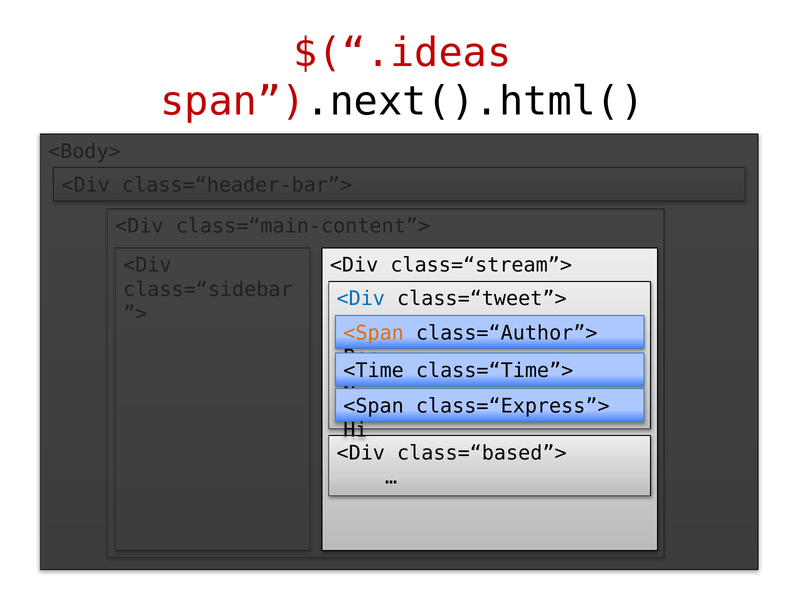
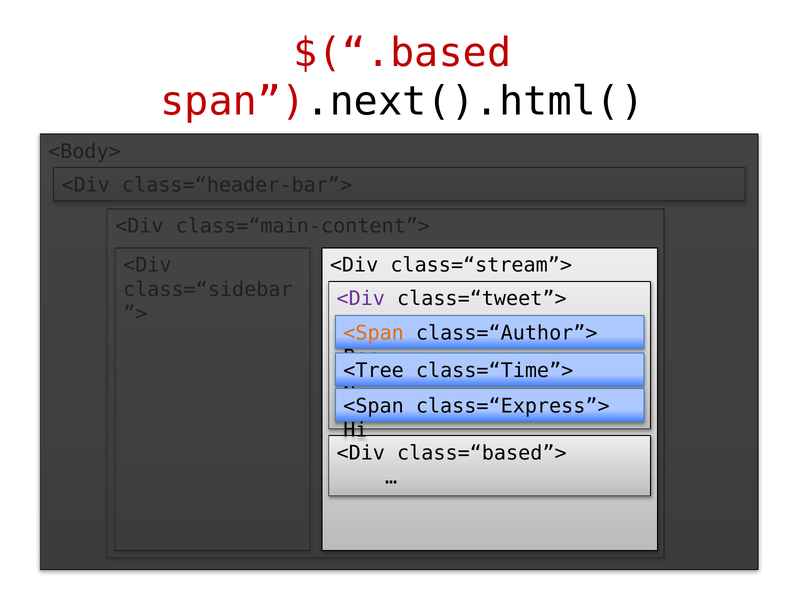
$(“.ideas: $(“.ideas -> $(“.based (402, 53)
<Div colour: blue -> purple (361, 299)
<Time: <Time -> <Tree (374, 371)
